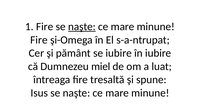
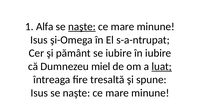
1 Fire: Fire -> Alfa (45, 27)
Fire: Fire -> Isus (39, 40)
luat underline: none -> present (162, 67)
